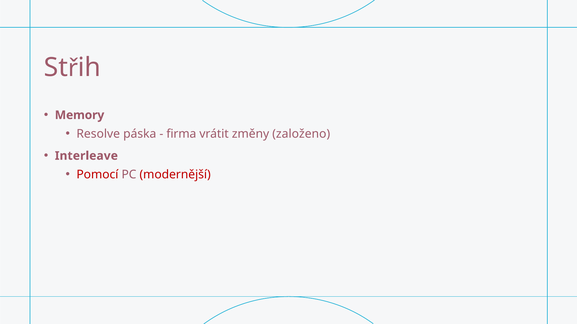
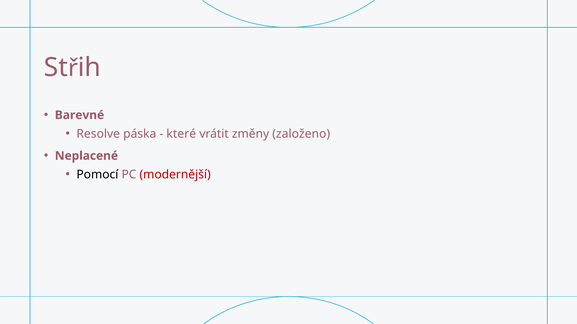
Memory: Memory -> Barevné (79, 115)
firma: firma -> které (181, 134)
Interleave: Interleave -> Neplacené (86, 156)
Pomocí colour: red -> black (97, 175)
